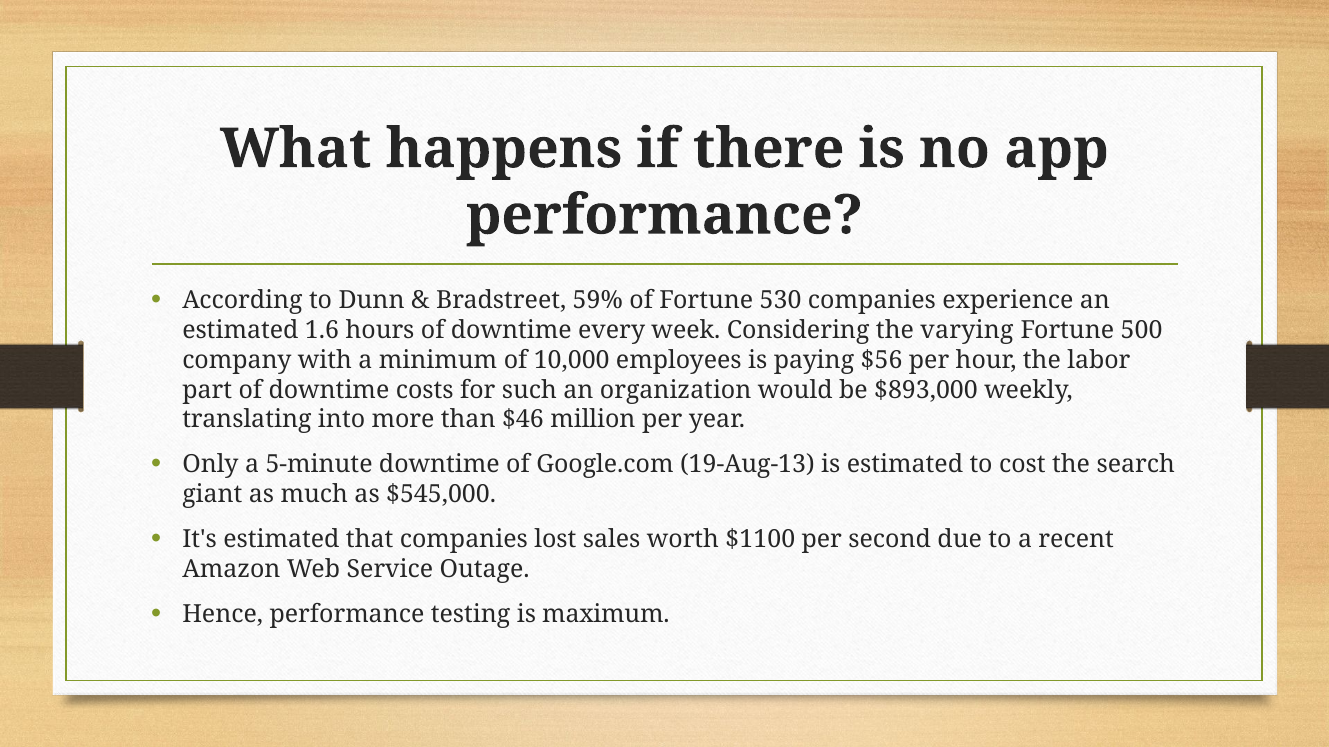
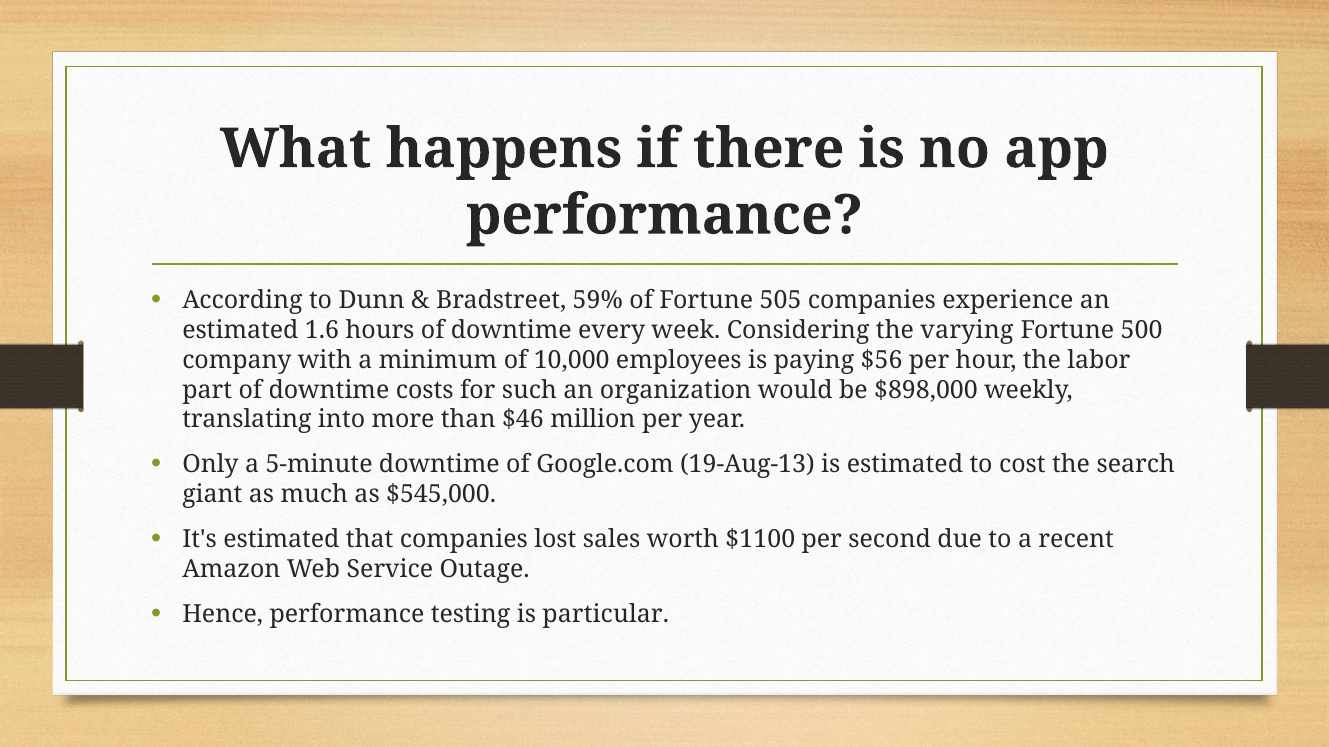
530: 530 -> 505 (781, 300)
$893,000: $893,000 -> $898,000 (926, 390)
maximum: maximum -> particular (606, 614)
